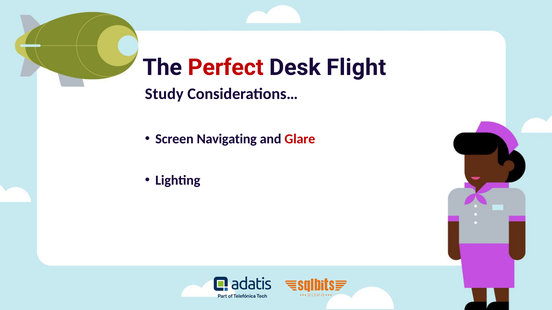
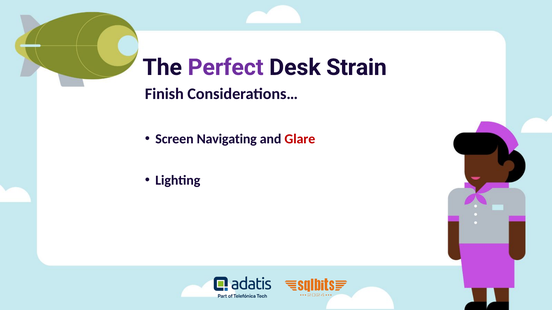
Perfect colour: red -> purple (226, 67)
Flight: Flight -> Strain (356, 67)
Study: Study -> Finish (164, 94)
